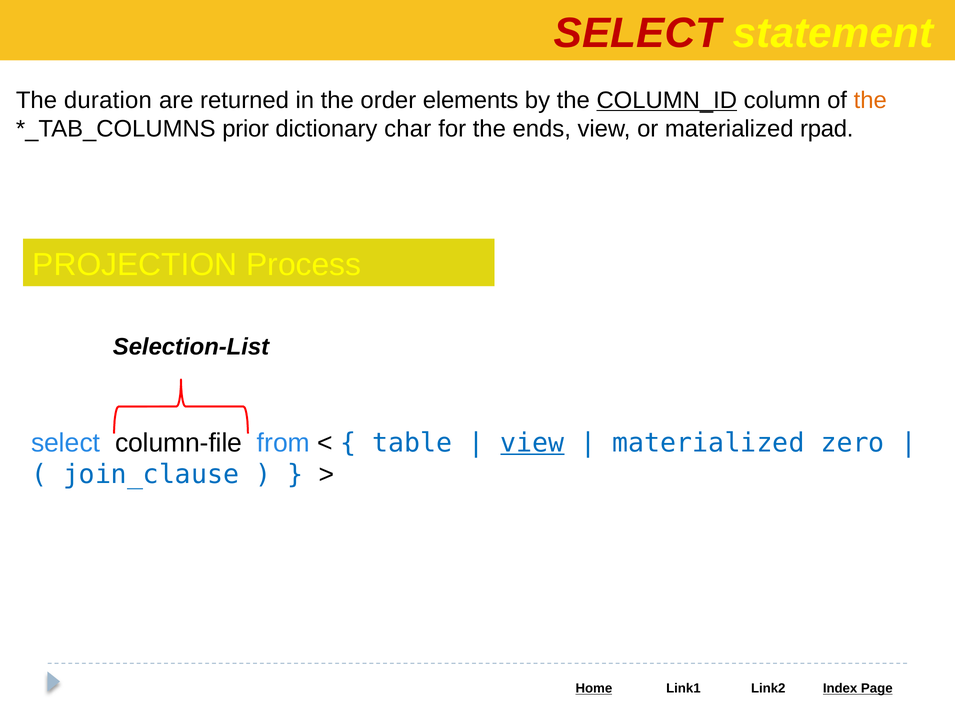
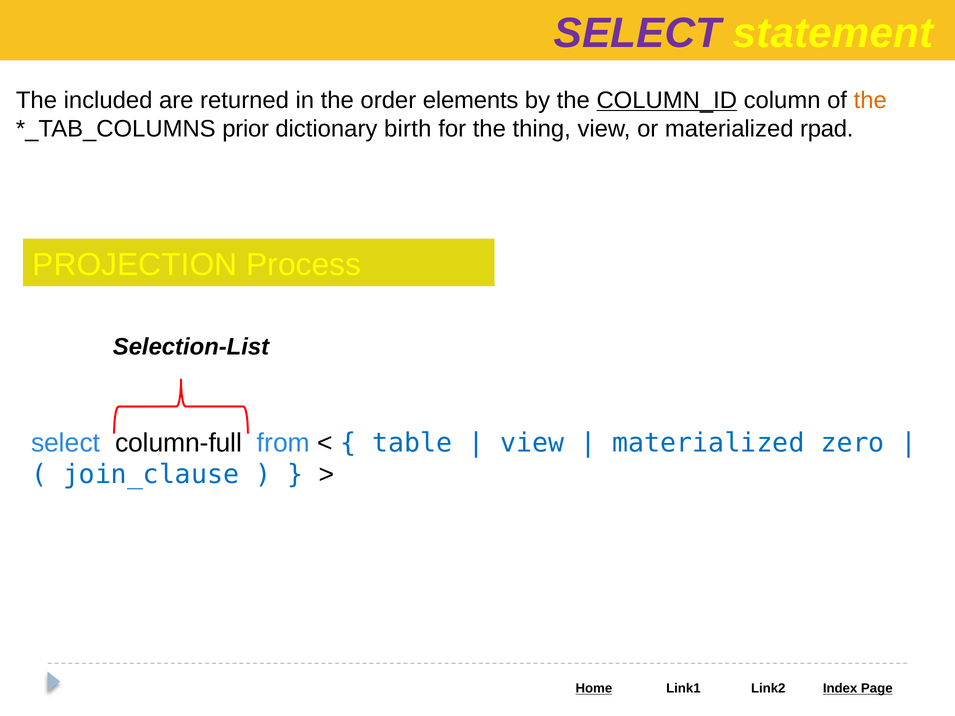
SELECT colour: red -> purple (637, 33)
duration: duration -> included (108, 100)
char: char -> birth (408, 129)
ends: ends -> thing (542, 129)
column-file: column-file -> column-full (179, 443)
view underline: present -> none (532, 443)
